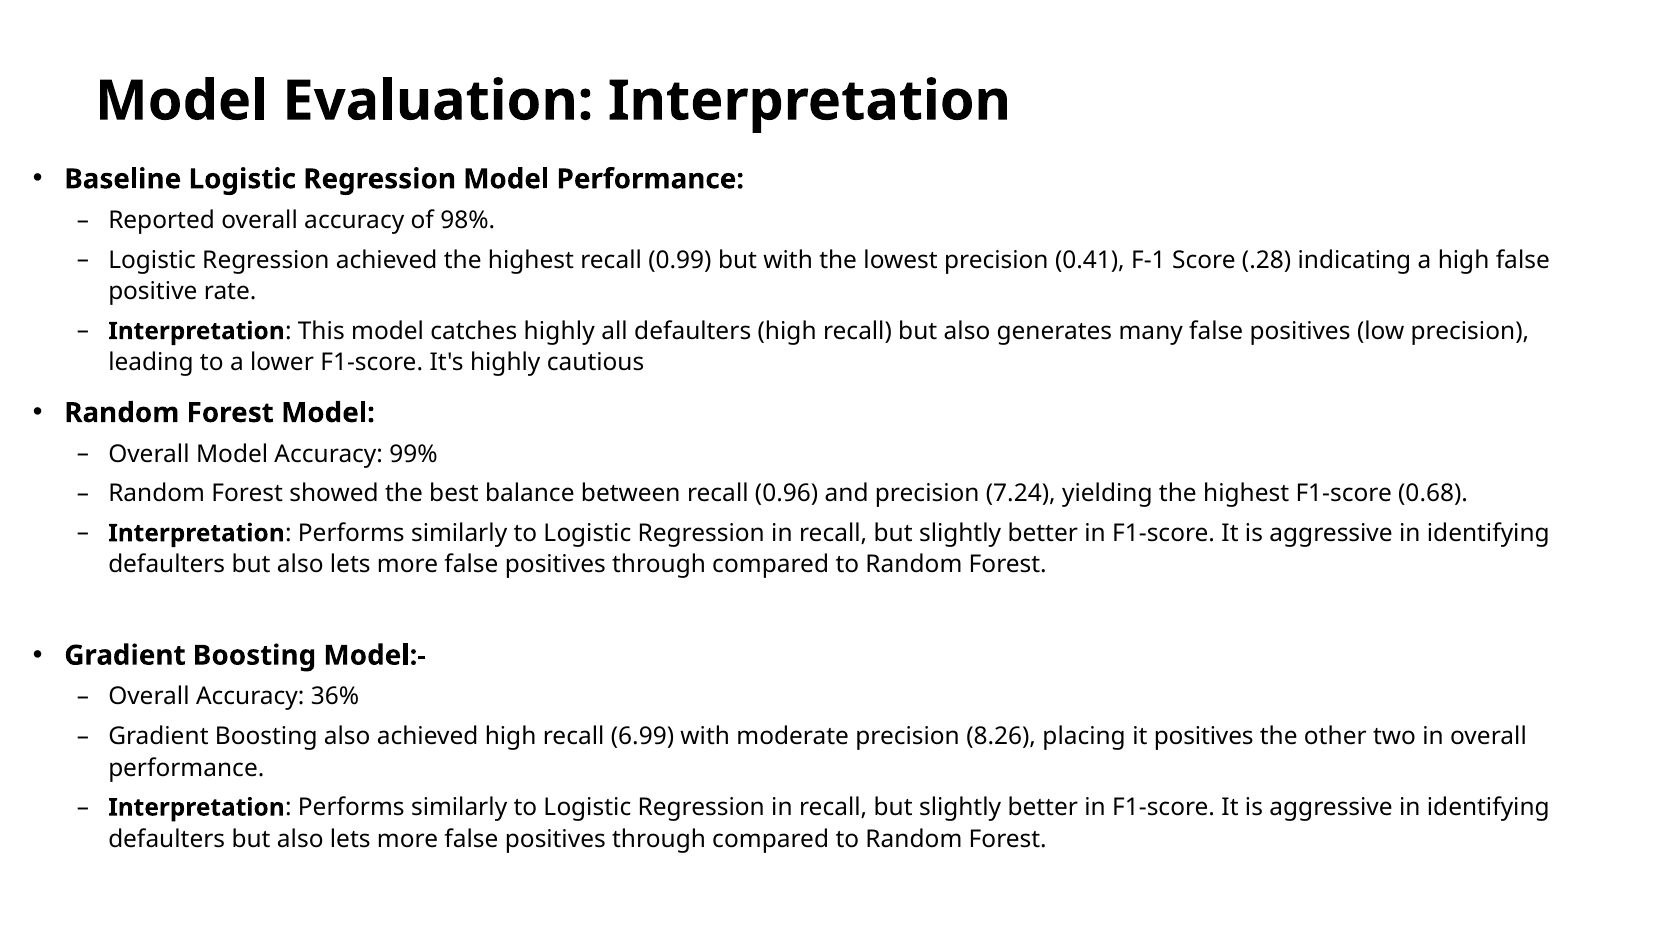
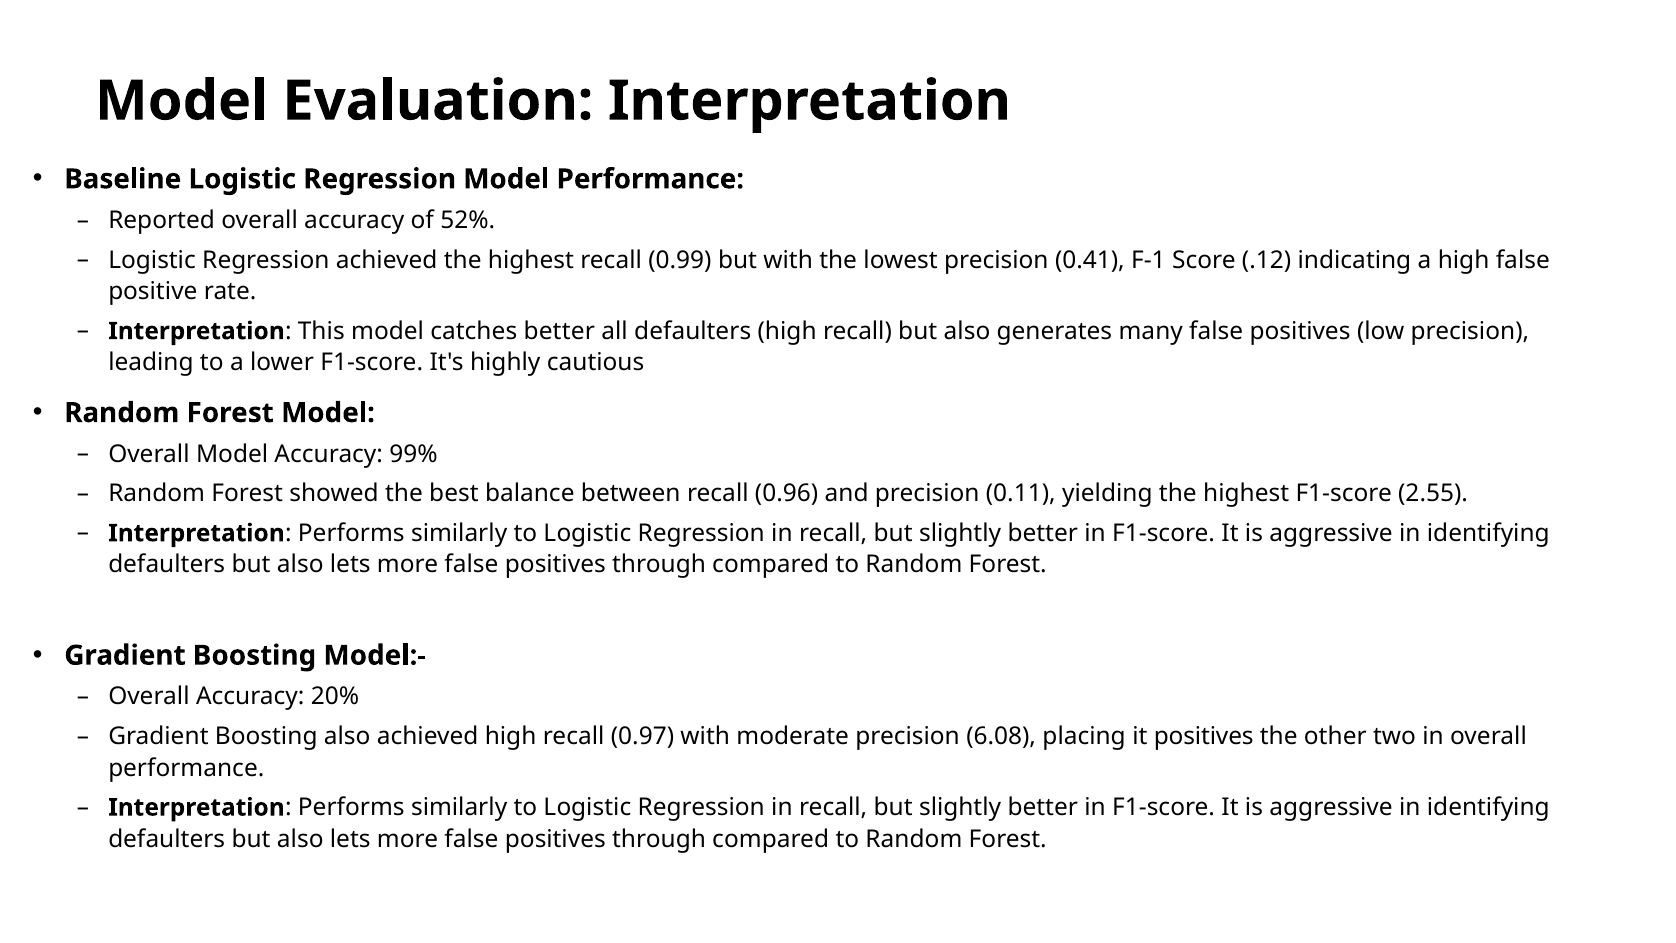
98%: 98% -> 52% (468, 220)
.28: .28 -> .12 (1267, 260)
catches highly: highly -> better (559, 331)
7.24: 7.24 -> 0.11 (1021, 494)
0.68: 0.68 -> 2.55 (1433, 494)
36%: 36% -> 20% (335, 697)
6.99: 6.99 -> 0.97 (642, 736)
8.26: 8.26 -> 6.08 (1001, 736)
